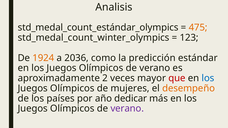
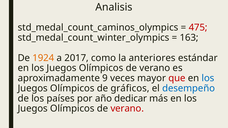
std_medal_count_estándar_olympics: std_medal_count_estándar_olympics -> std_medal_count_caminos_olympics (98, 28)
475 colour: orange -> red (198, 28)
123: 123 -> 163 (189, 38)
2036: 2036 -> 2017 (77, 58)
predicción: predicción -> anteriores (152, 58)
2: 2 -> 9 (105, 78)
mujeres: mujeres -> gráficos (130, 88)
desempeño colour: orange -> blue (189, 88)
verano colour: purple -> red (127, 109)
